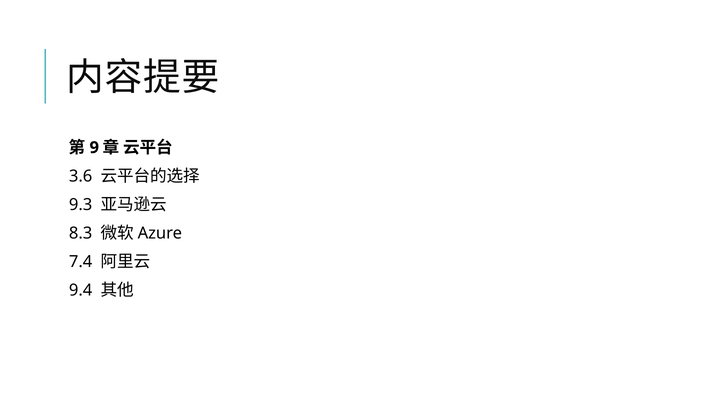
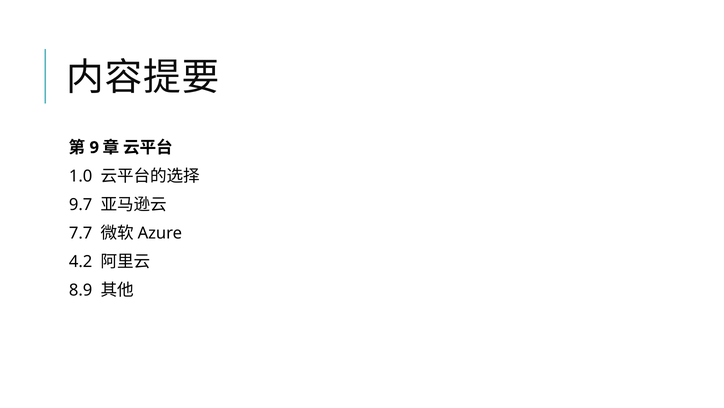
3.6: 3.6 -> 1.0 (81, 176)
9.3: 9.3 -> 9.7 (81, 204)
8.3: 8.3 -> 7.7 (81, 233)
7.4: 7.4 -> 4.2 (81, 261)
9.4: 9.4 -> 8.9 (81, 290)
